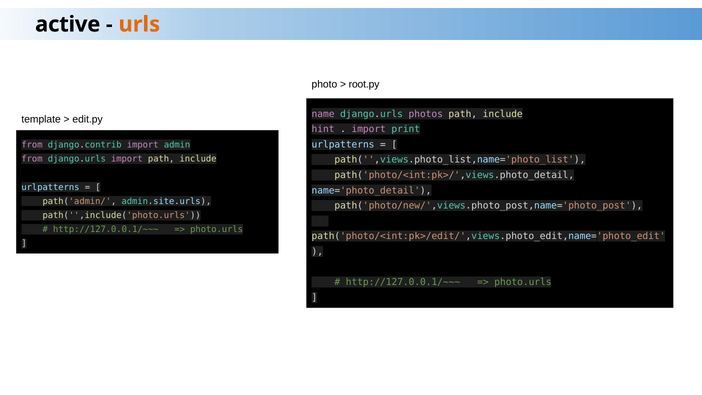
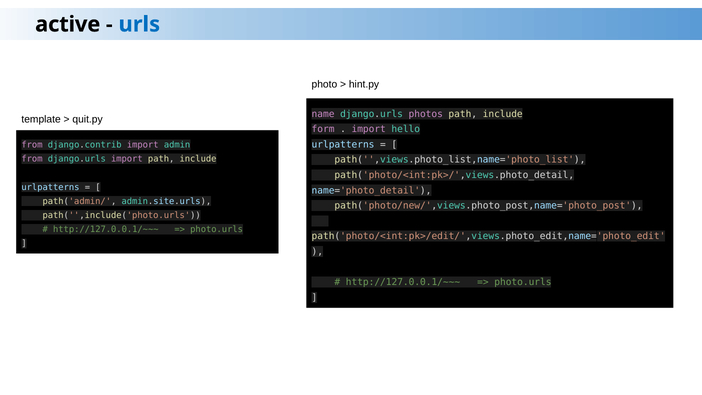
urls colour: orange -> blue (139, 24)
root.py: root.py -> hint.py (364, 84)
edit.py: edit.py -> quit.py (88, 119)
hint: hint -> form (323, 129)
print: print -> hello (406, 129)
